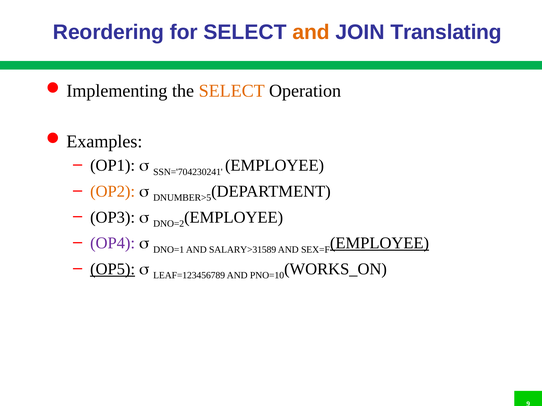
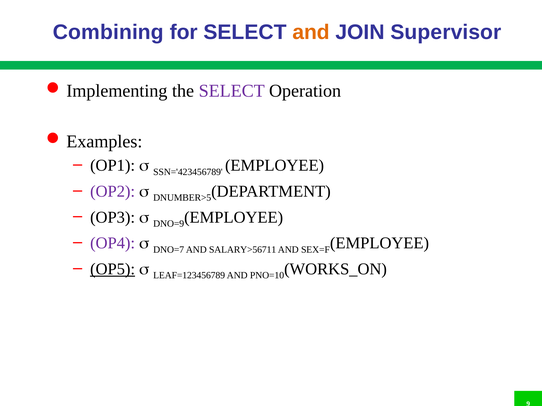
Reordering: Reordering -> Combining (108, 32)
Translating: Translating -> Supervisor (446, 32)
SELECT colour: orange -> purple (232, 91)
SSN='704230241: SSN='704230241 -> SSN='423456789 (188, 172)
OP2 colour: orange -> purple (113, 192)
DNO=2: DNO=2 -> DNO=9 (169, 224)
DNO=1: DNO=1 -> DNO=7 (169, 250)
SALARY>31589: SALARY>31589 -> SALARY>56711 (243, 250)
EMPLOYEE underline: present -> none (380, 243)
